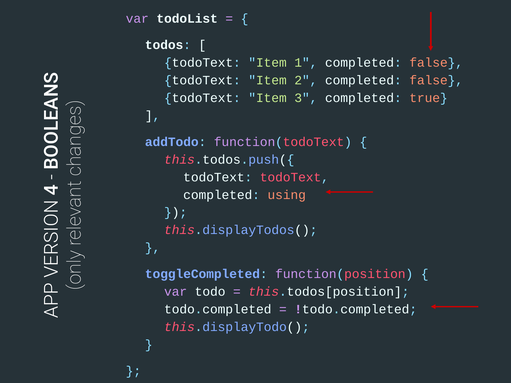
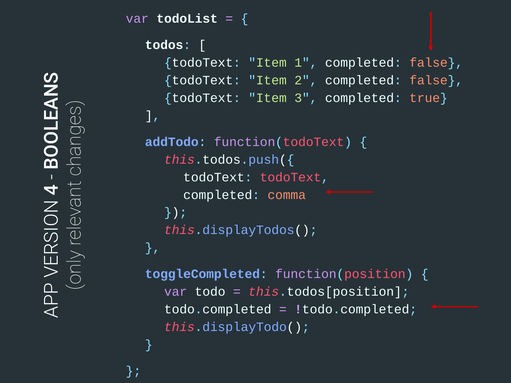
using: using -> comma (287, 195)
